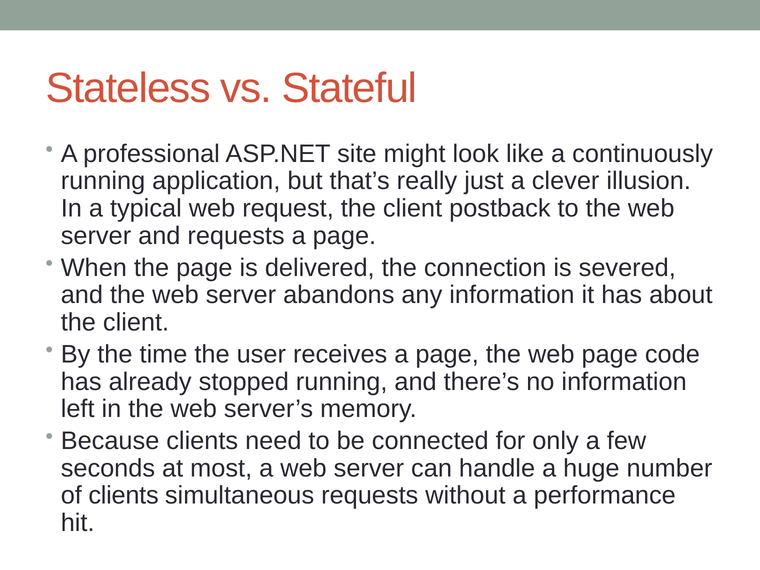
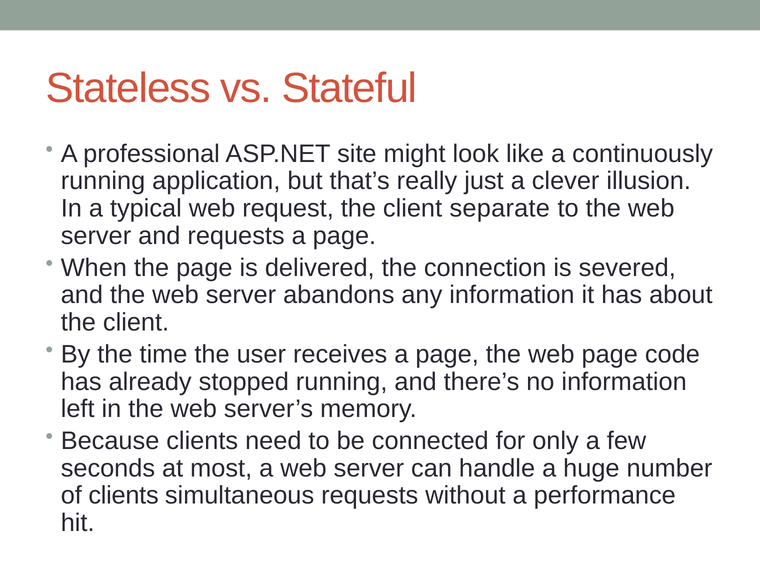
postback: postback -> separate (500, 208)
